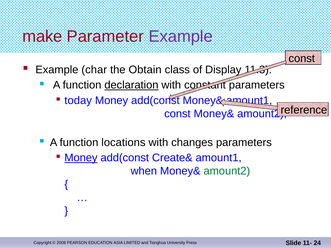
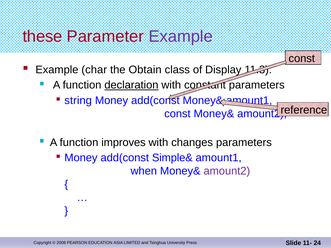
make: make -> these (42, 36)
today: today -> string (78, 101)
locations: locations -> improves (123, 143)
Money underline: present -> none (81, 158)
Create&: Create& -> Simple& (172, 158)
amount2 colour: green -> purple (227, 171)
